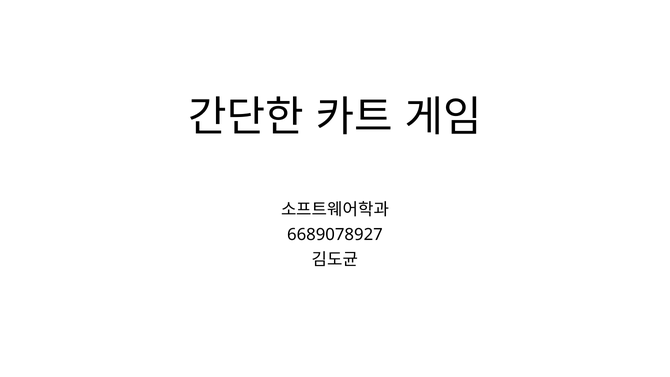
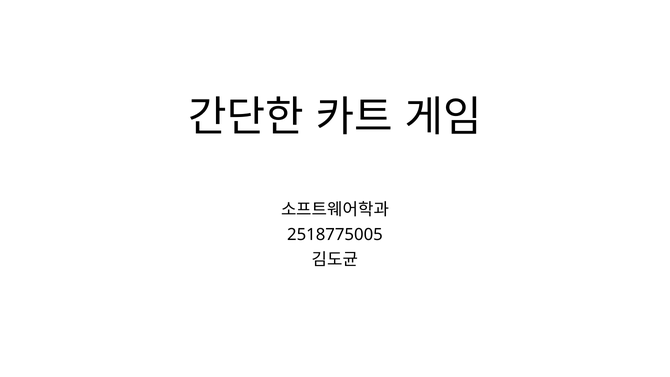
6689078927: 6689078927 -> 2518775005 (335, 234)
